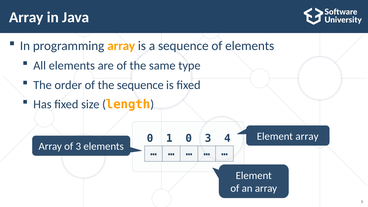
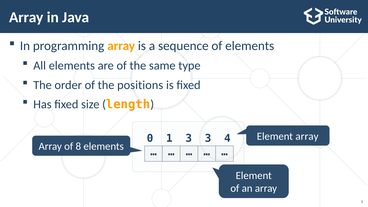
the sequence: sequence -> positions (140, 85)
1 0: 0 -> 3 (189, 138)
of 3: 3 -> 8 (78, 146)
